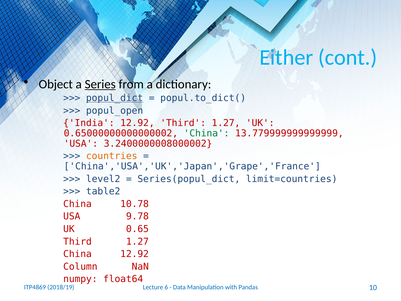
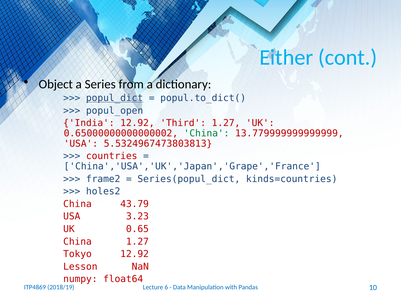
Series underline: present -> none (100, 84)
3.2400000008000002: 3.2400000008000002 -> 5.5324967473803813 (158, 143)
countries colour: orange -> red (112, 156)
level2: level2 -> frame2 (103, 179)
limit=countries: limit=countries -> kinds=countries (292, 179)
table2: table2 -> holes2 (103, 191)
10.78: 10.78 -> 43.79 (135, 204)
9.78: 9.78 -> 3.23 (137, 216)
Third: Third -> China (77, 241)
China: China -> Tokyo (77, 254)
Column: Column -> Lesson (80, 266)
